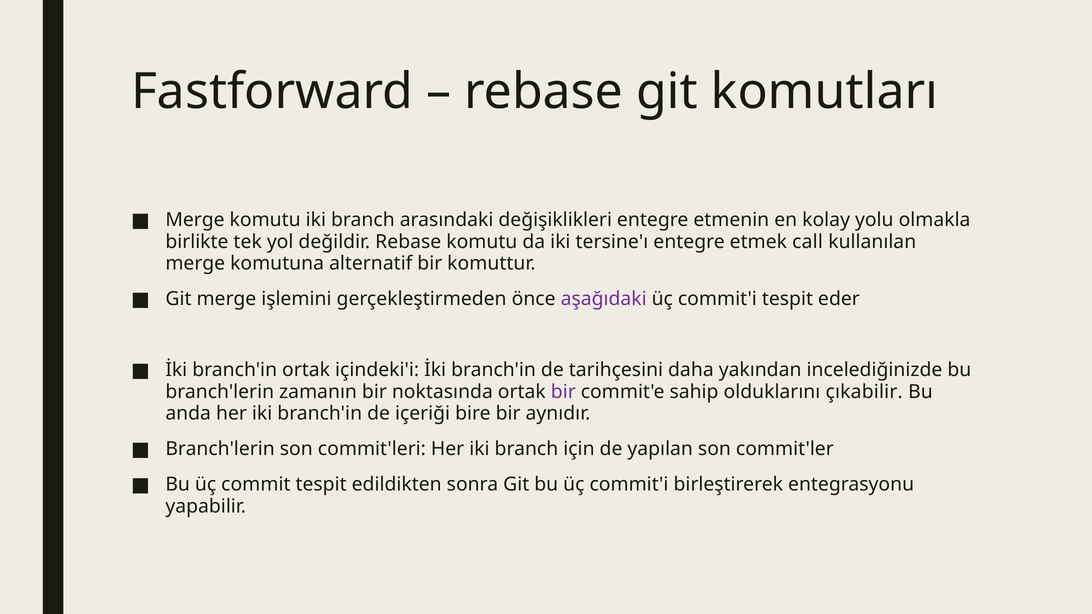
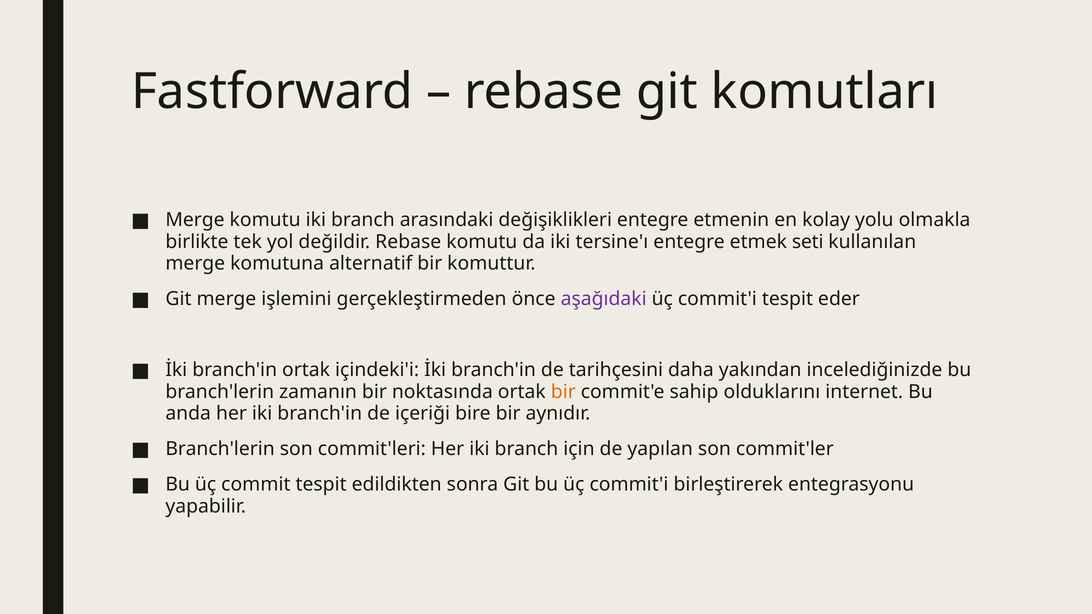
call: call -> seti (808, 242)
bir colour: purple -> orange (563, 392)
çıkabilir: çıkabilir -> internet (864, 392)
